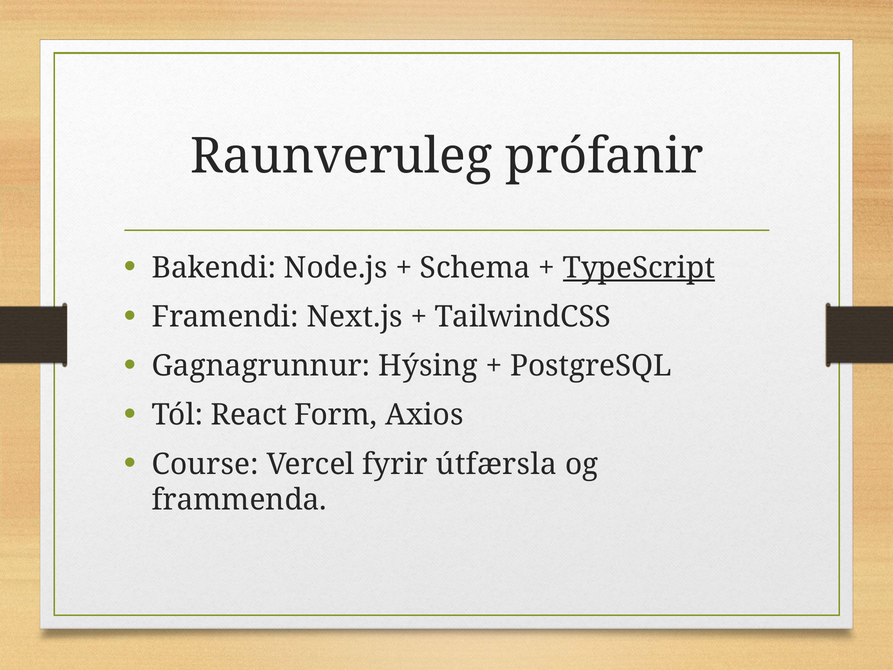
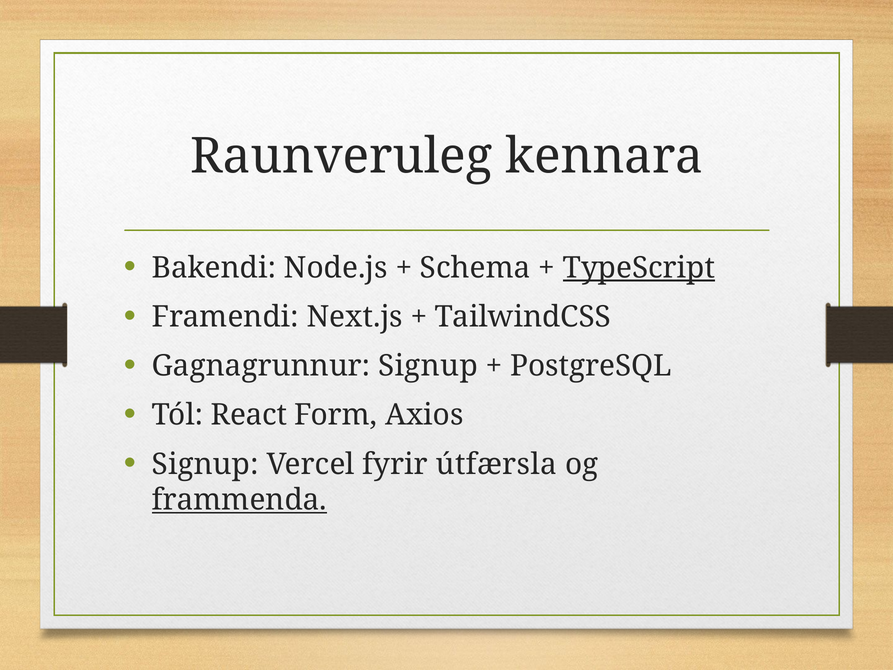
prófanir: prófanir -> kennara (604, 157)
Gagnagrunnur Hýsing: Hýsing -> Signup (428, 366)
Course: Course -> Signup (205, 464)
frammenda underline: none -> present (239, 500)
